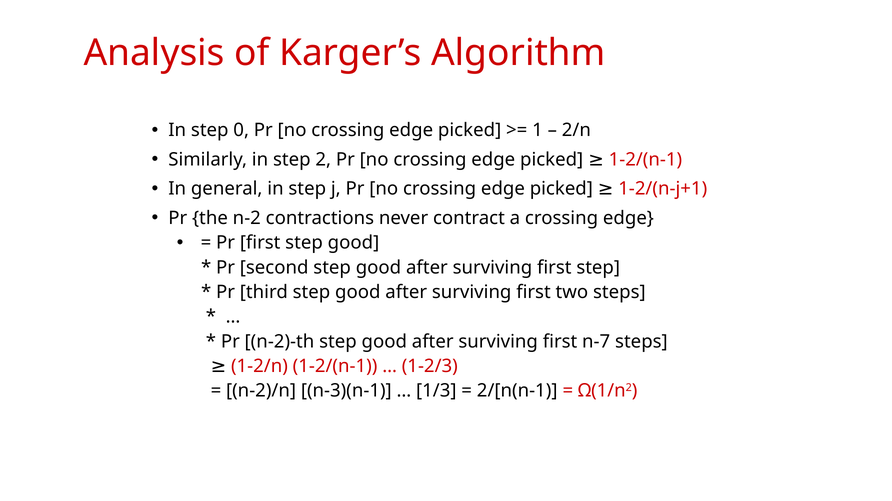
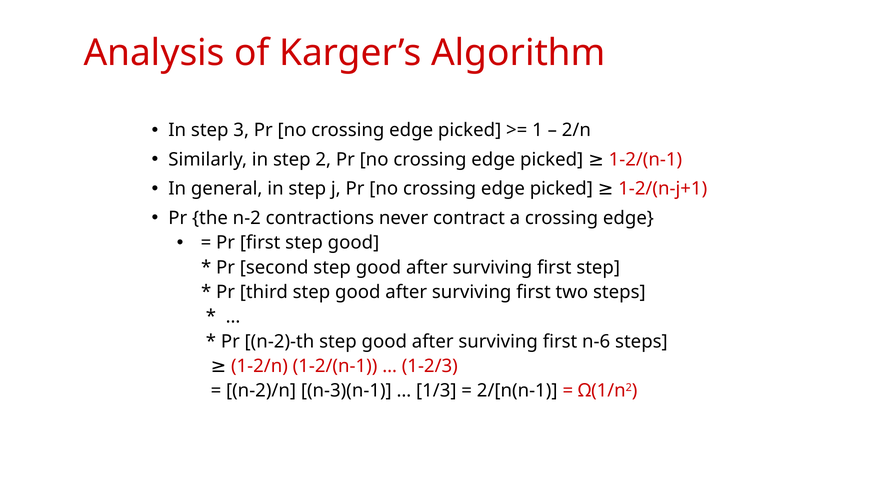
0: 0 -> 3 (241, 130)
n-7: n-7 -> n-6 (596, 342)
